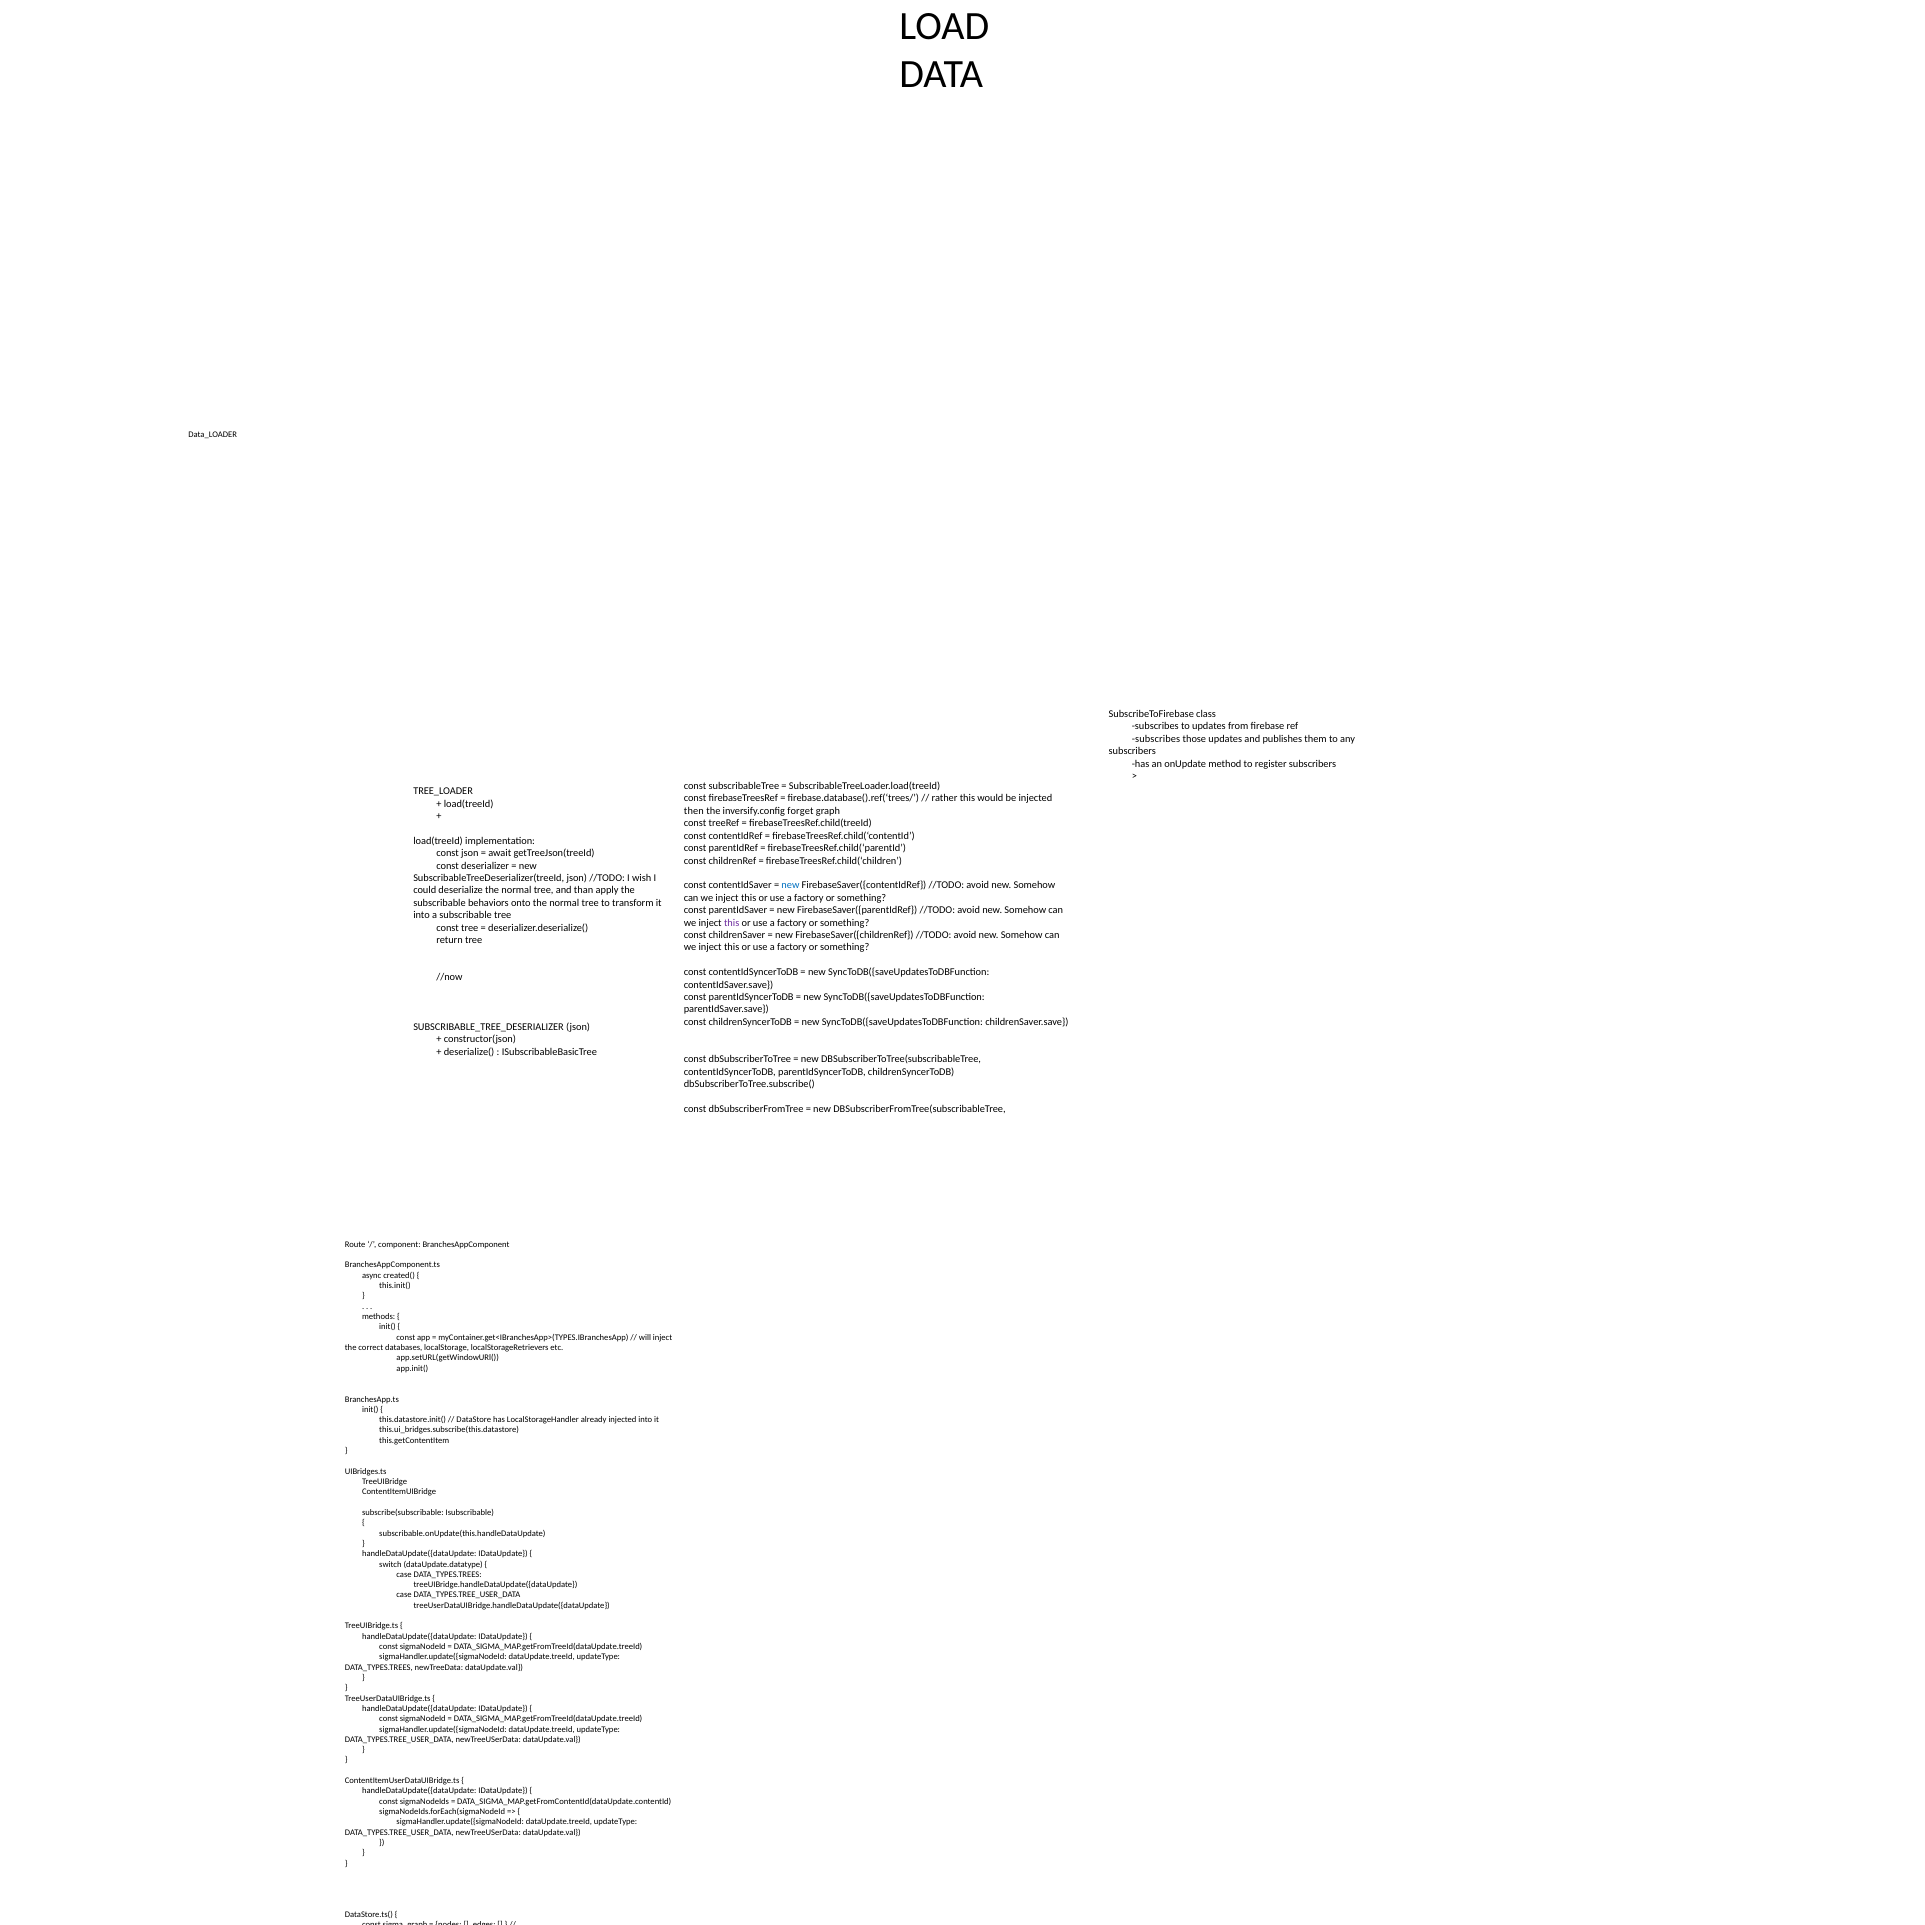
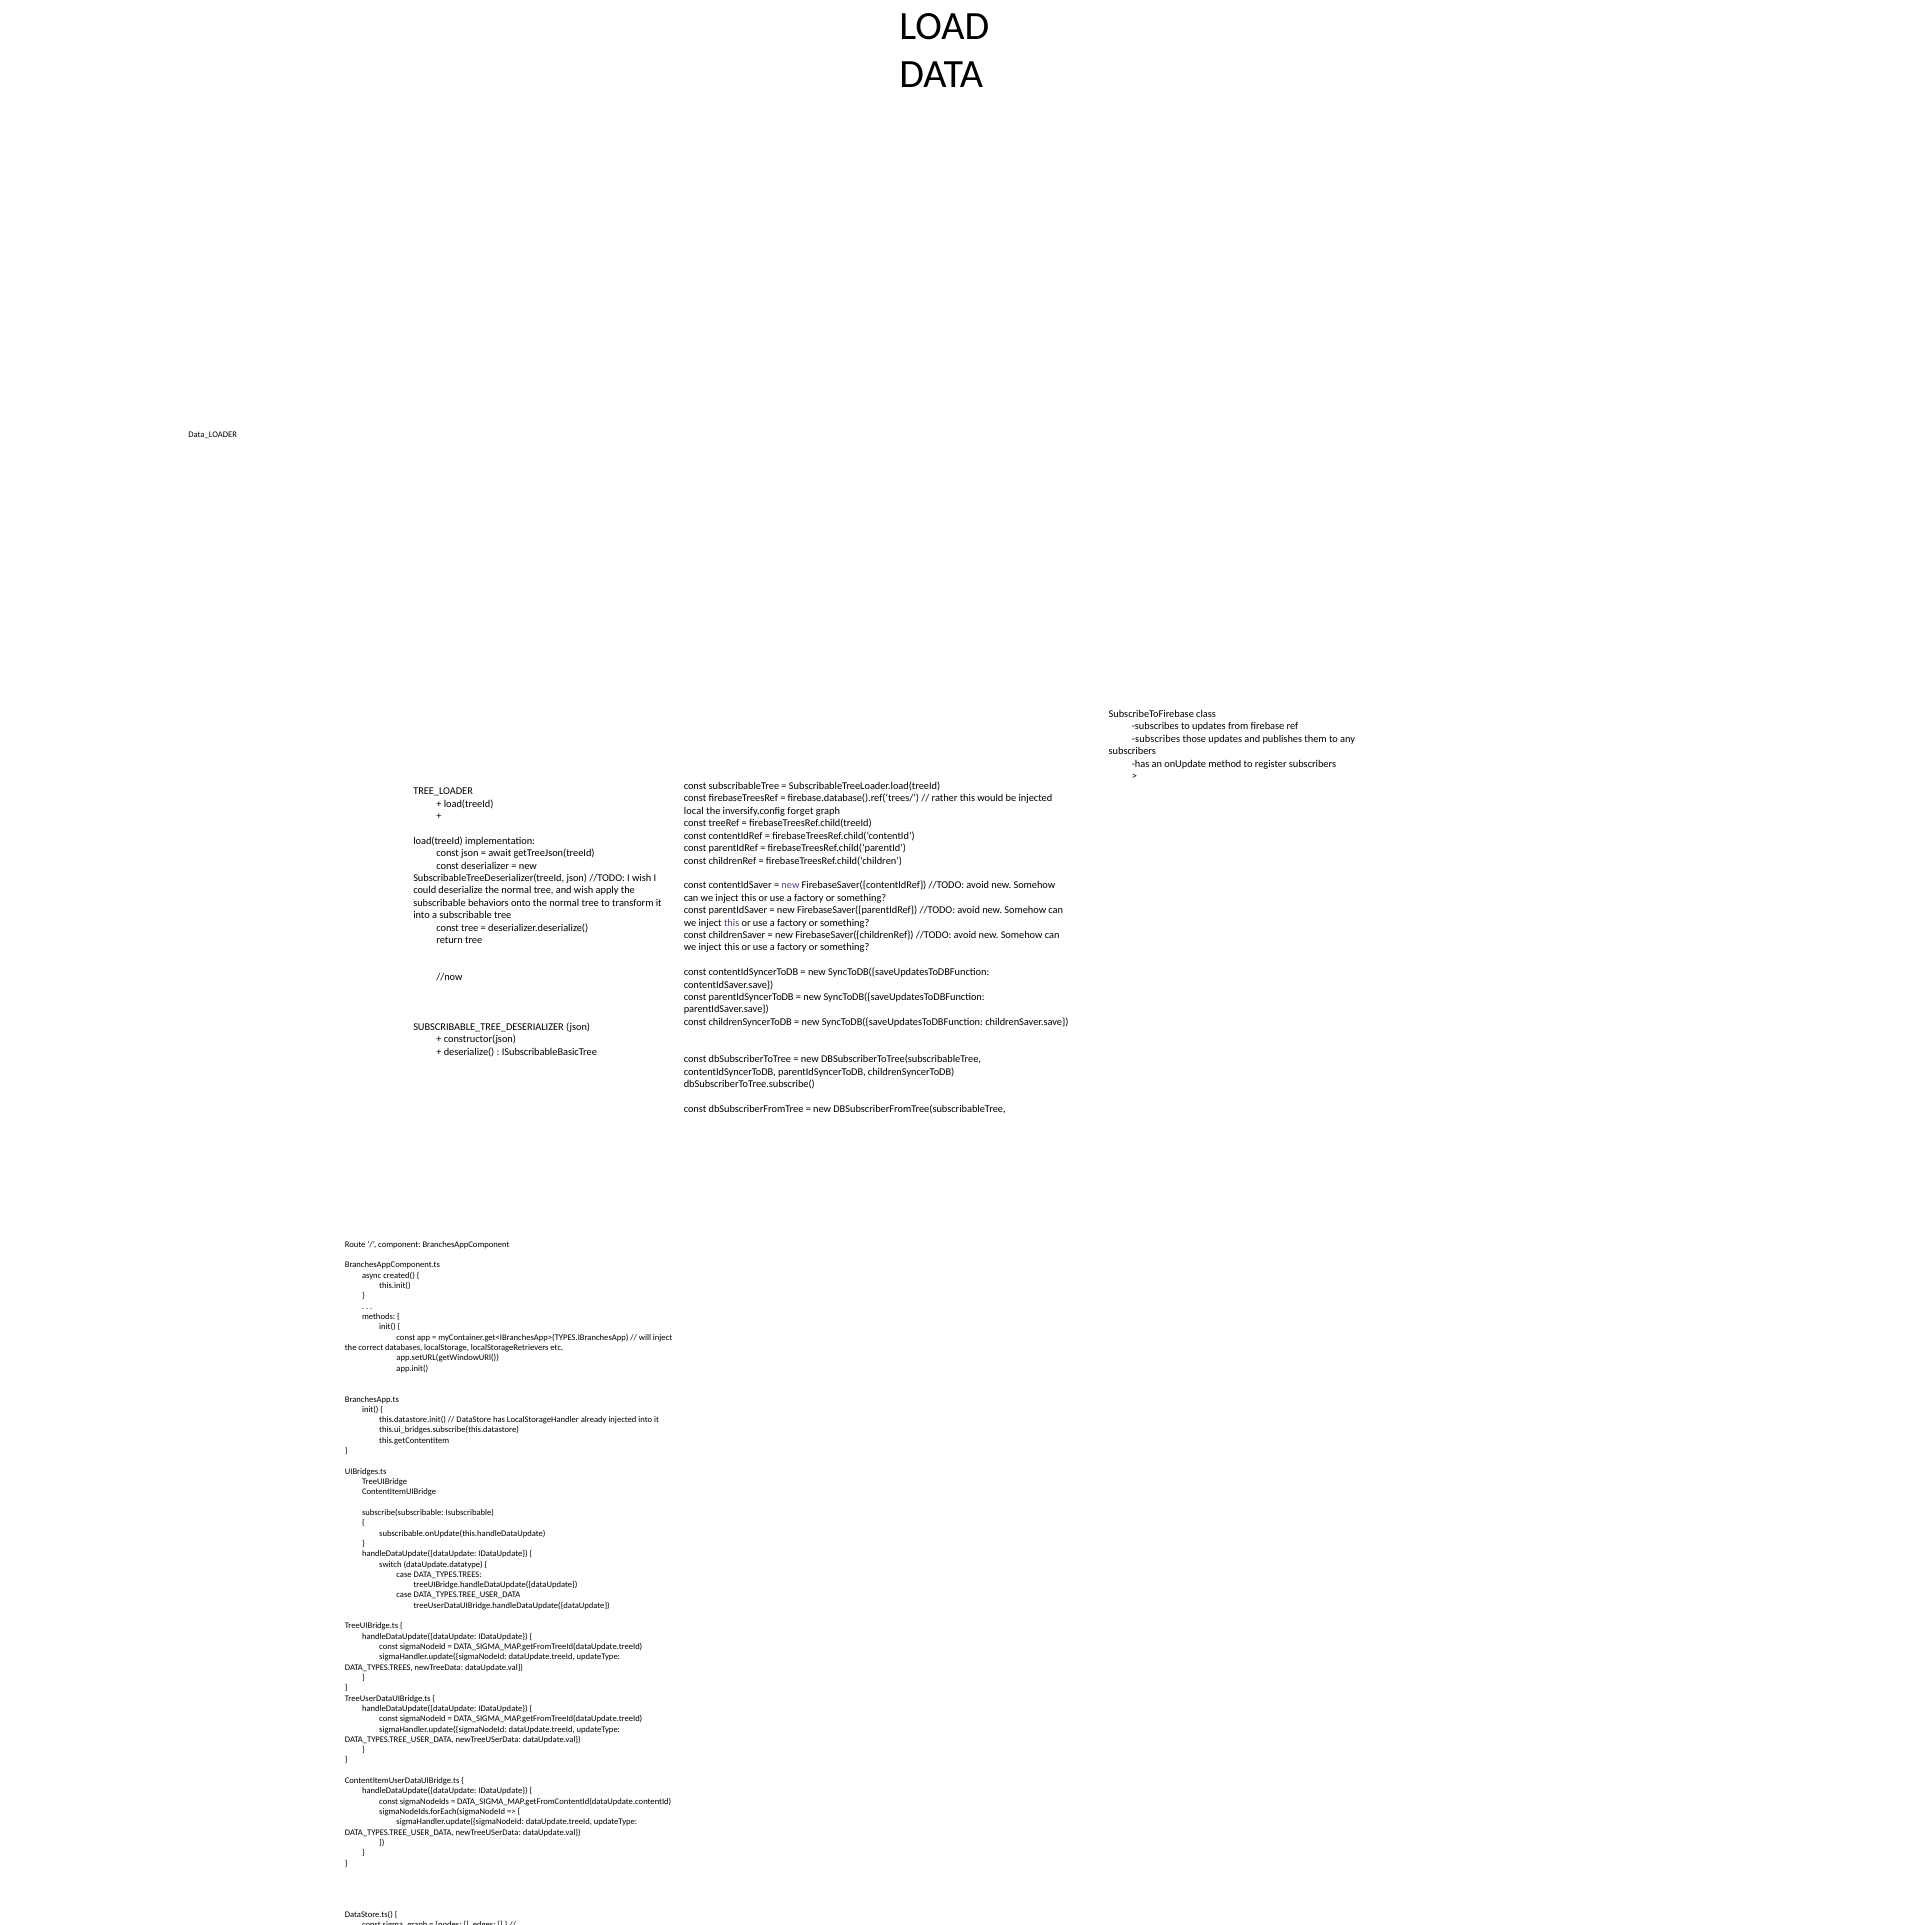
then: then -> local (694, 811)
new colour: blue -> purple (790, 885)
and than: than -> wish (584, 891)
